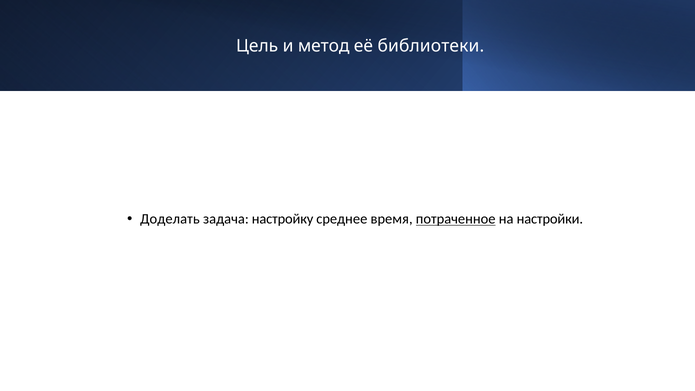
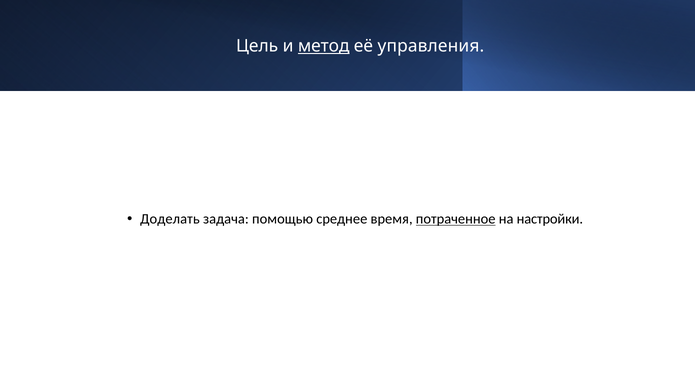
метод underline: none -> present (324, 46)
библиотеки: библиотеки -> управления (431, 46)
настройку: настройку -> помощью (283, 219)
